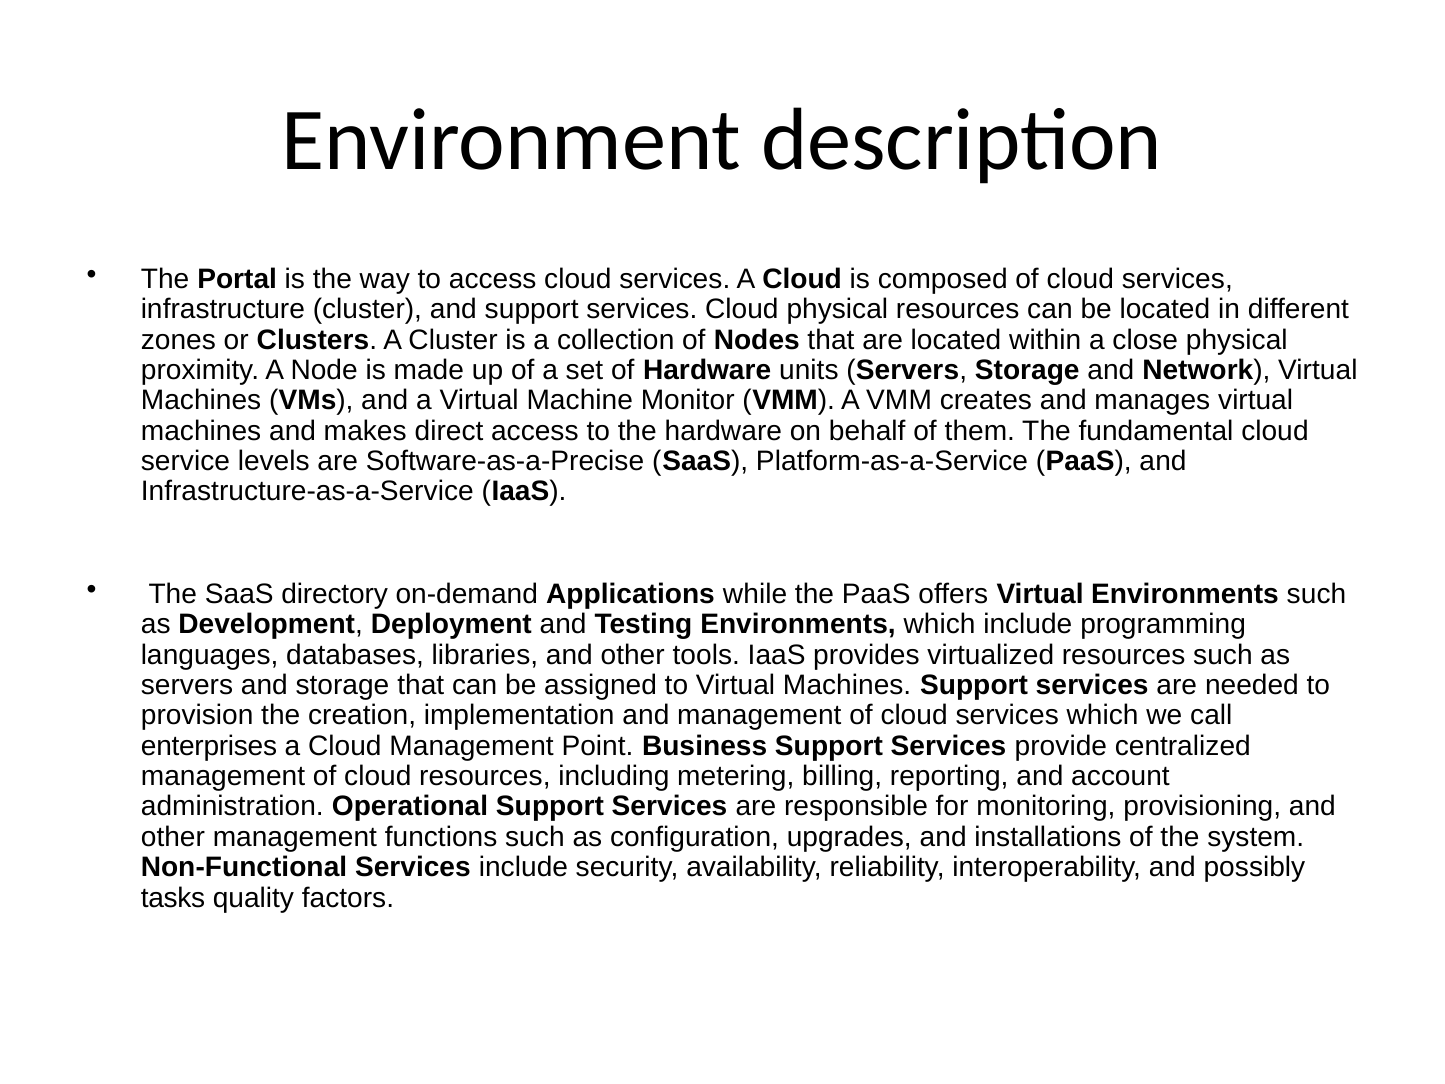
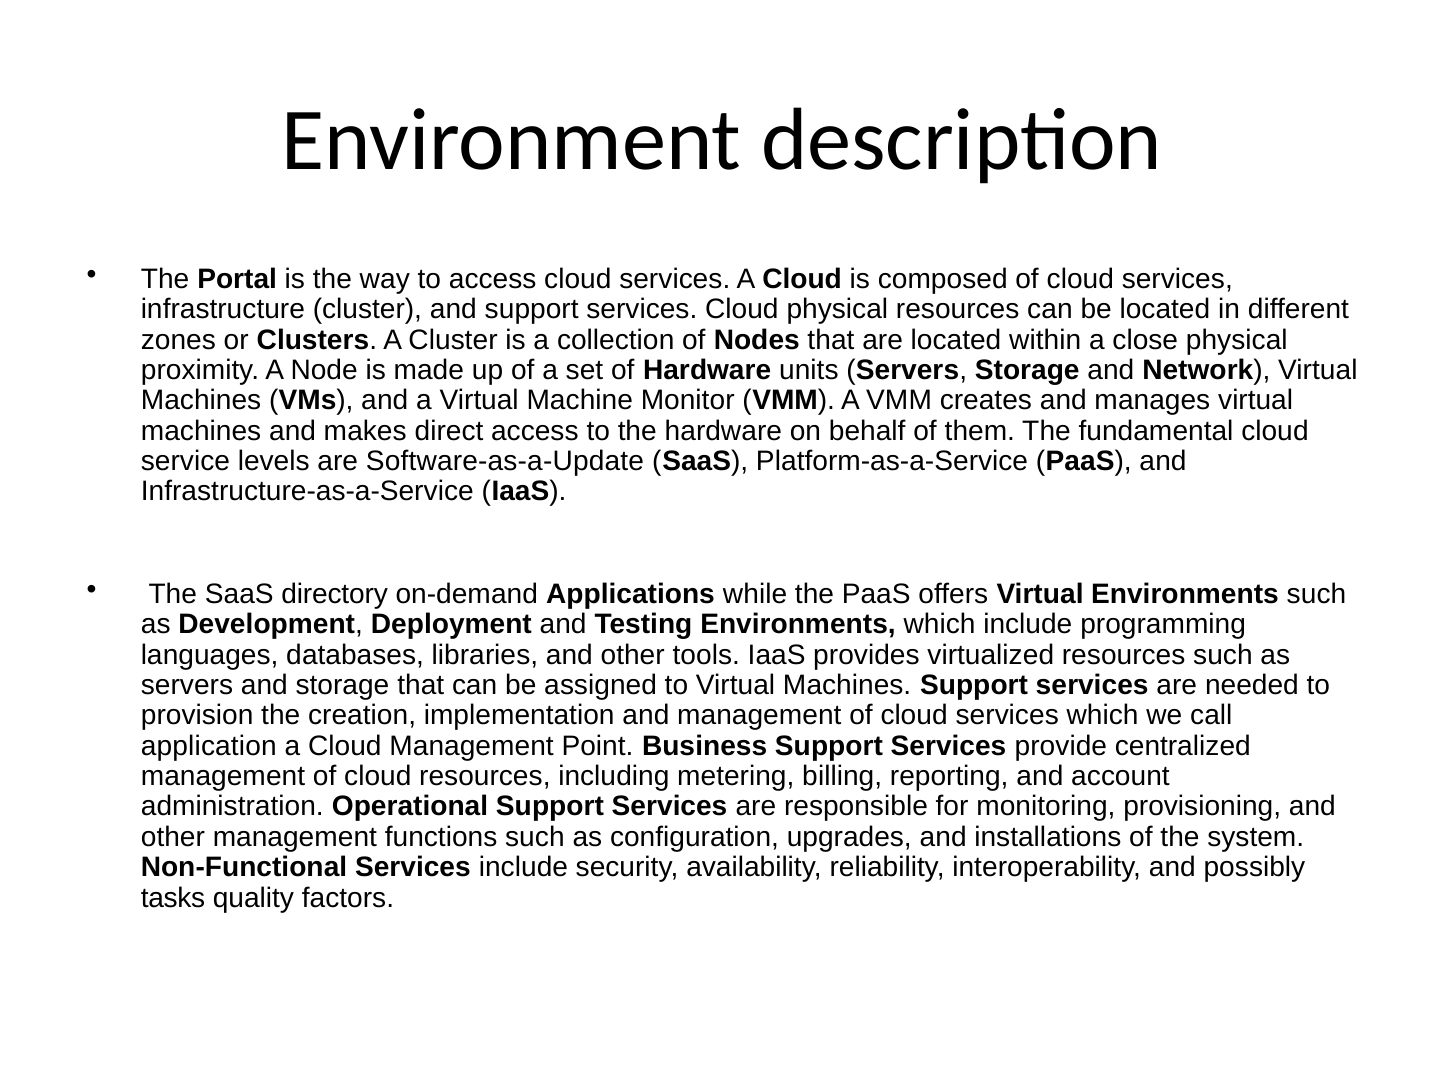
Software-as-a-Precise: Software-as-a-Precise -> Software-as-a-Update (505, 461)
enterprises: enterprises -> application (209, 746)
